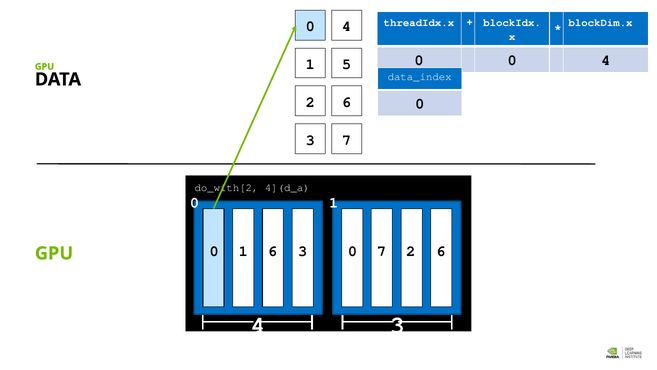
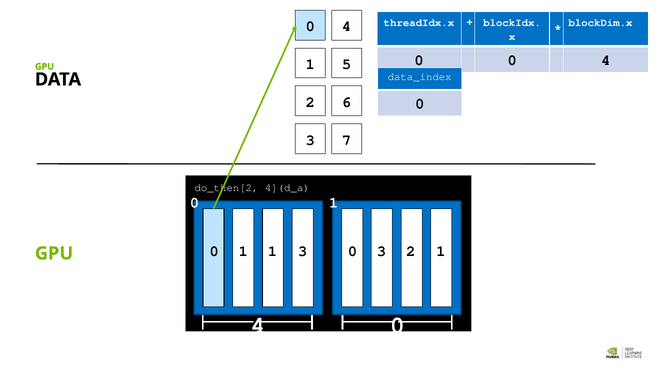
do_with[2: do_with[2 -> do_then[2 (227, 187)
1 6: 6 -> 1 (272, 251)
0 7: 7 -> 3 (381, 251)
2 6: 6 -> 1 (441, 251)
4 3: 3 -> 0 (398, 325)
